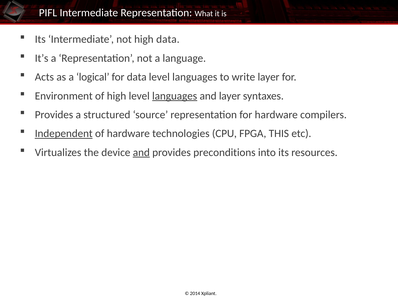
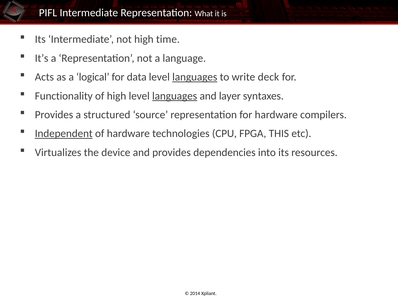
high data: data -> time (168, 39)
languages underline: none -> present (195, 77)
write layer: layer -> deck (268, 77)
Environment: Environment -> Functionality (64, 96)
and underline: present -> none (141, 152)
preconditions: preconditions -> dependencies (224, 152)
